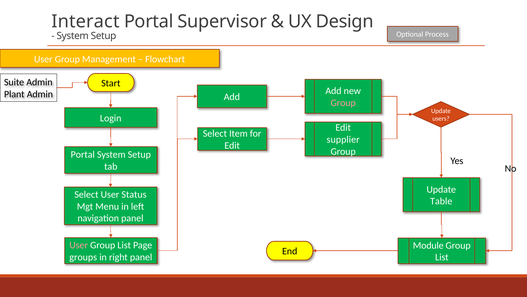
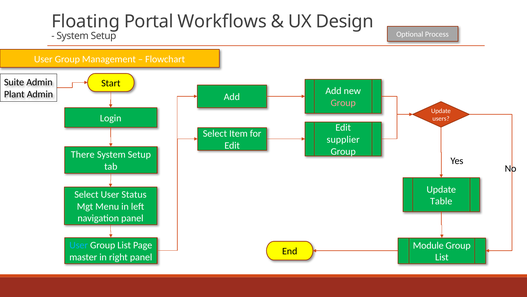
Interact: Interact -> Floating (86, 21)
Supervisor: Supervisor -> Workflows (222, 21)
Portal: Portal -> There (83, 154)
User colour: pink -> light blue (79, 245)
groups: groups -> master (83, 257)
